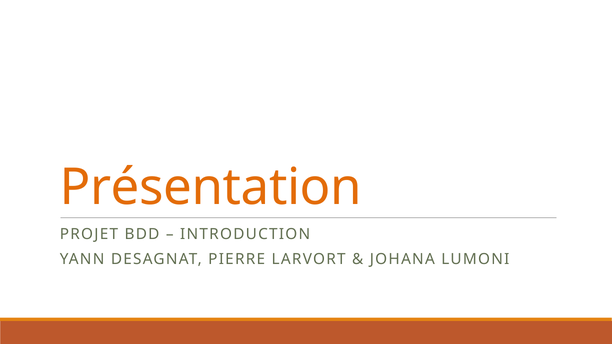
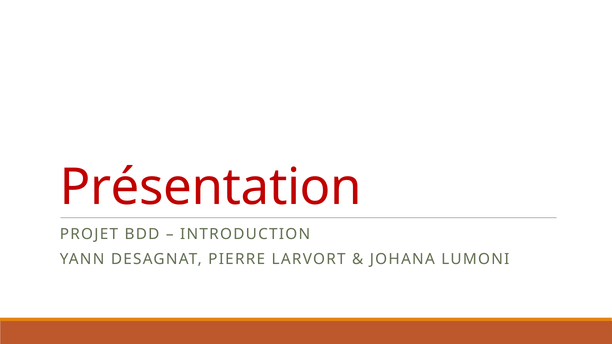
Présentation colour: orange -> red (211, 188)
